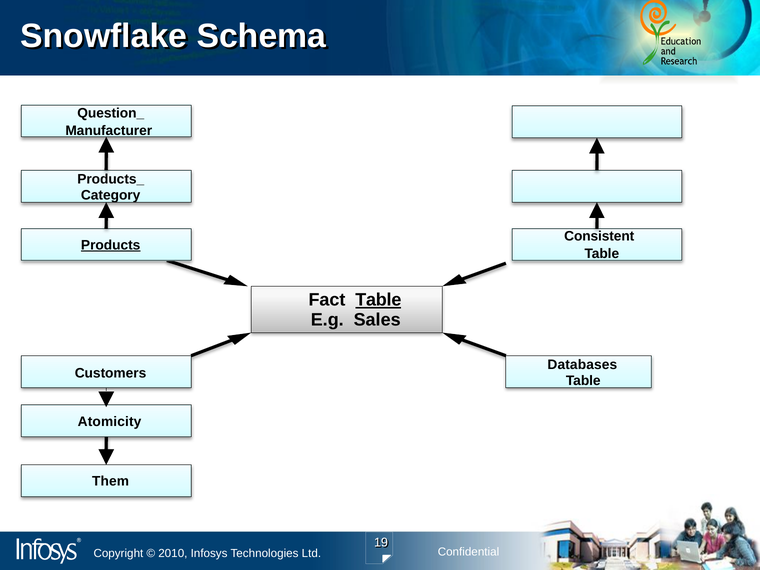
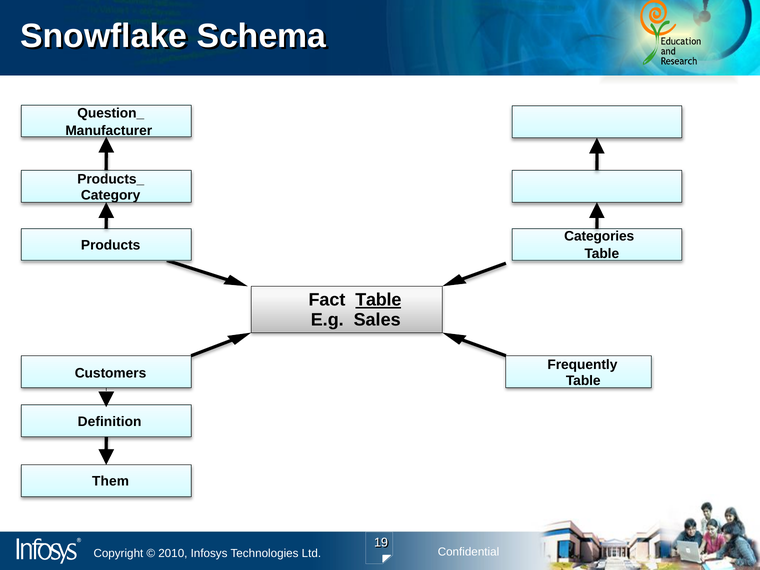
Consistent: Consistent -> Categories (599, 236)
Products underline: present -> none (111, 245)
Databases: Databases -> Frequently (582, 365)
Atomicity: Atomicity -> Definition (110, 422)
